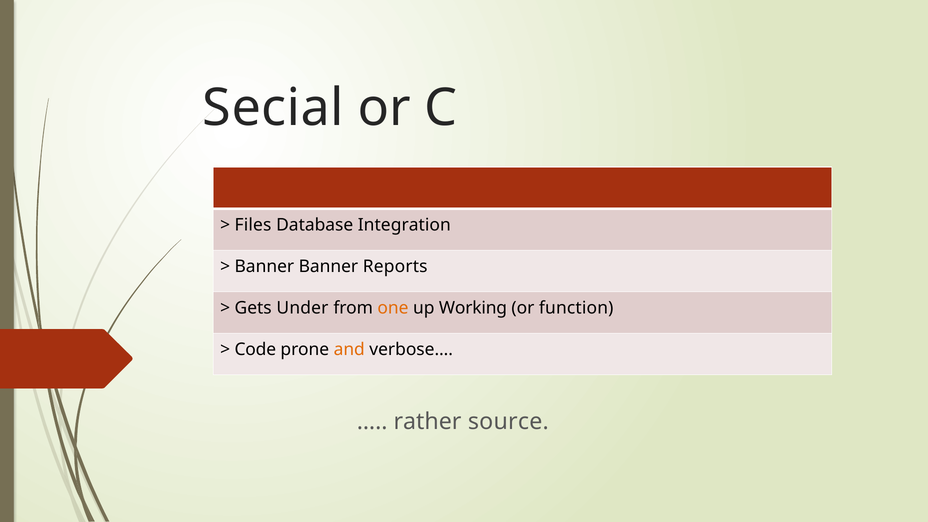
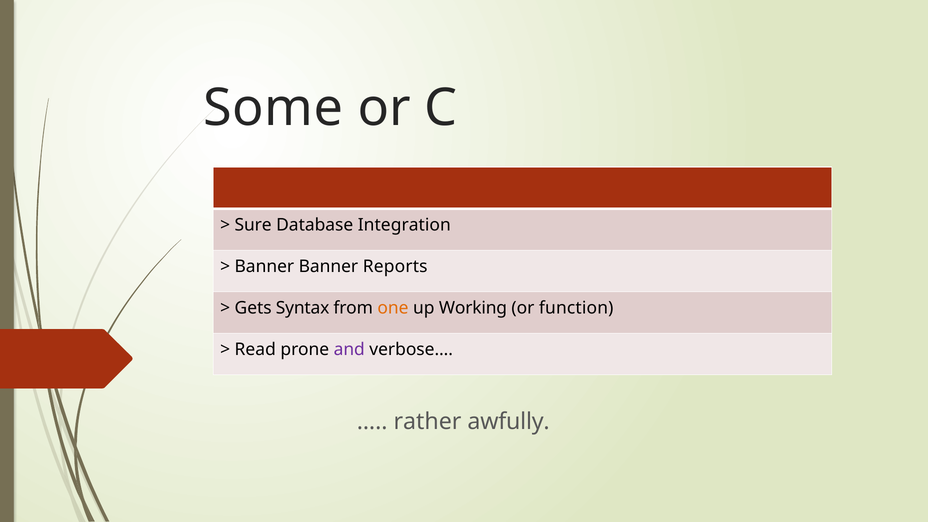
Secial: Secial -> Some (273, 108)
Files: Files -> Sure (253, 225)
Under: Under -> Syntax (303, 308)
Code: Code -> Read (255, 350)
and colour: orange -> purple (349, 350)
source: source -> awfully (509, 422)
